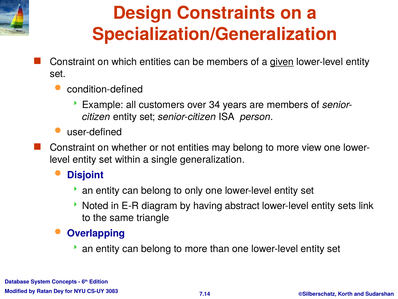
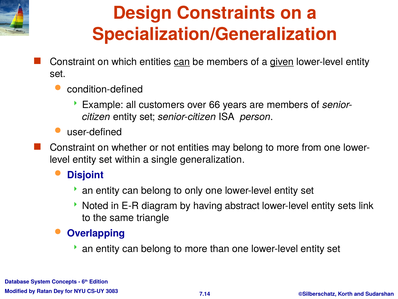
can underline: none -> present (182, 62)
34: 34 -> 66 (215, 105)
view: view -> from (312, 147)
